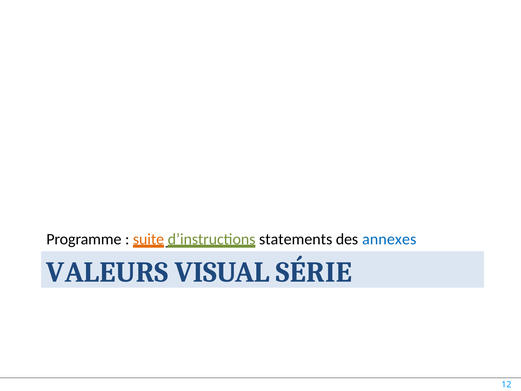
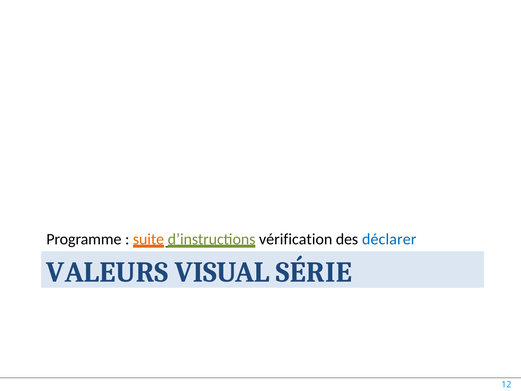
statements: statements -> vérification (296, 239)
annexes: annexes -> déclarer (389, 239)
